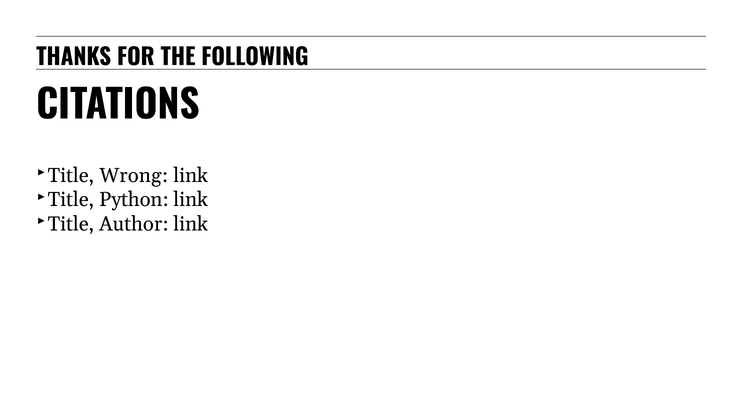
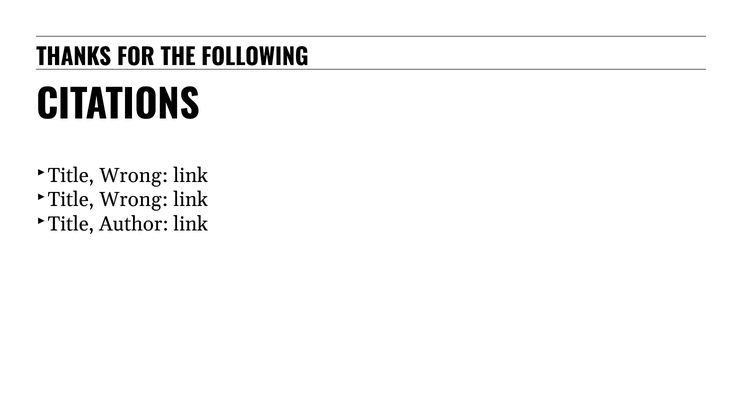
Python: Python -> Wrong (134, 200)
